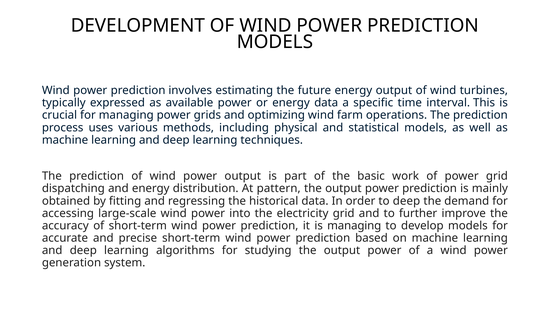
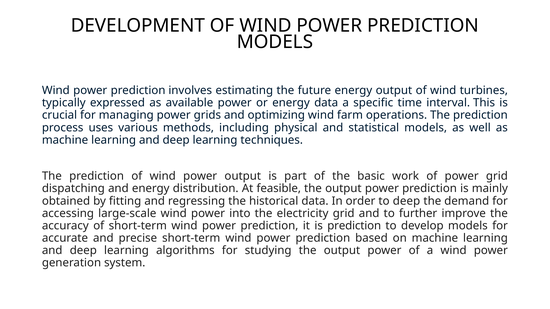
pattern: pattern -> feasible (279, 189)
is managing: managing -> prediction (354, 226)
